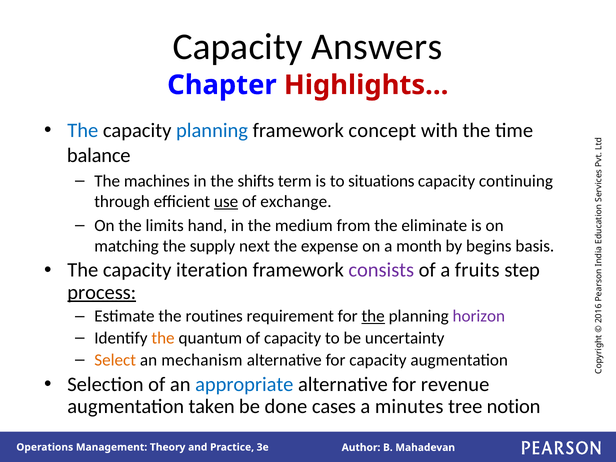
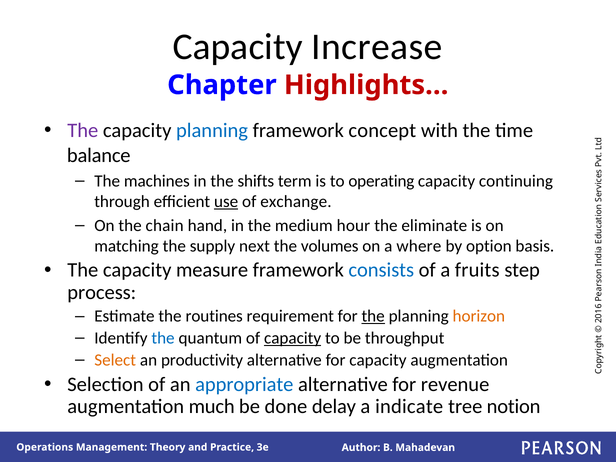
Answers: Answers -> Increase (377, 47)
The colour: blue -> purple (83, 131)
situations: situations -> operating (381, 181)
limits: limits -> chain (165, 225)
from: from -> hour (353, 225)
expense: expense -> volumes (330, 246)
month: month -> where (419, 246)
begins: begins -> option (489, 246)
iteration: iteration -> measure (212, 270)
consists colour: purple -> blue (381, 270)
process underline: present -> none (102, 292)
horizon colour: purple -> orange (479, 316)
the colour: orange -> blue (163, 338)
capacity underline: none -> present (293, 338)
uncertainty: uncertainty -> throughput (405, 338)
mechanism: mechanism -> productivity (202, 360)
taken: taken -> much (212, 406)
cases: cases -> delay (334, 406)
minutes: minutes -> indicate (409, 406)
